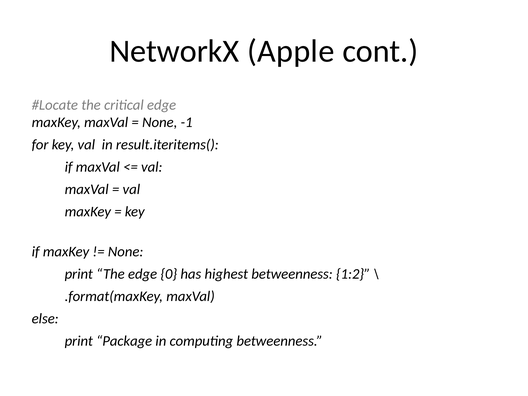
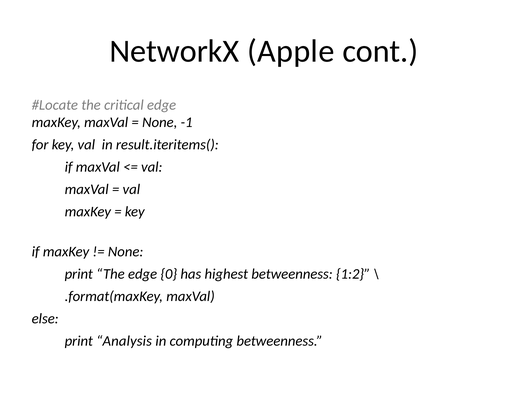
Package: Package -> Analysis (124, 341)
